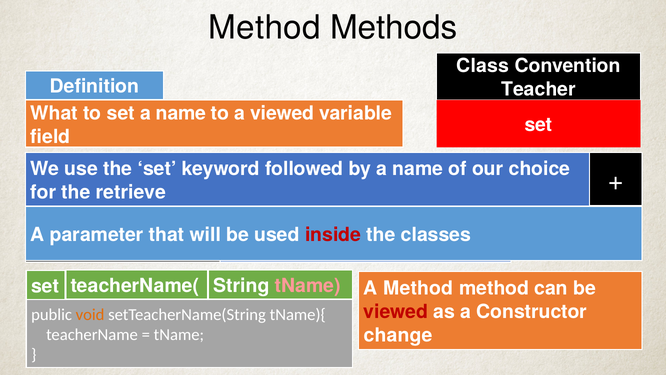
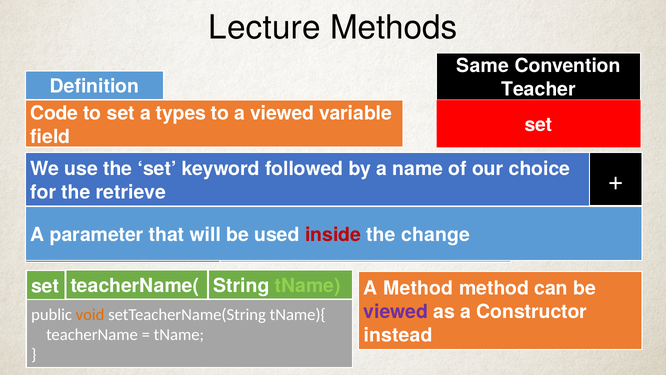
Method: Method -> Lecture (265, 28)
Class: Class -> Same (483, 66)
What: What -> Code (54, 113)
set a name: name -> types (181, 113)
the classes: classes -> change (436, 235)
tName colour: pink -> light green (308, 286)
viewed colour: red -> purple (396, 311)
change: change -> instead (398, 335)
